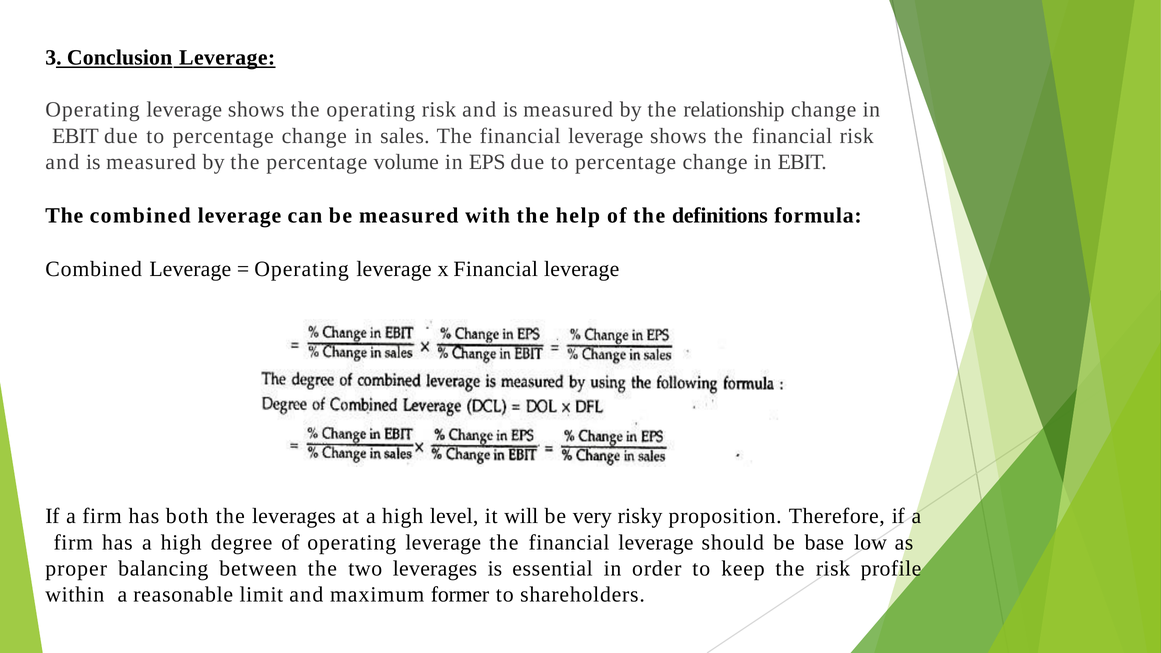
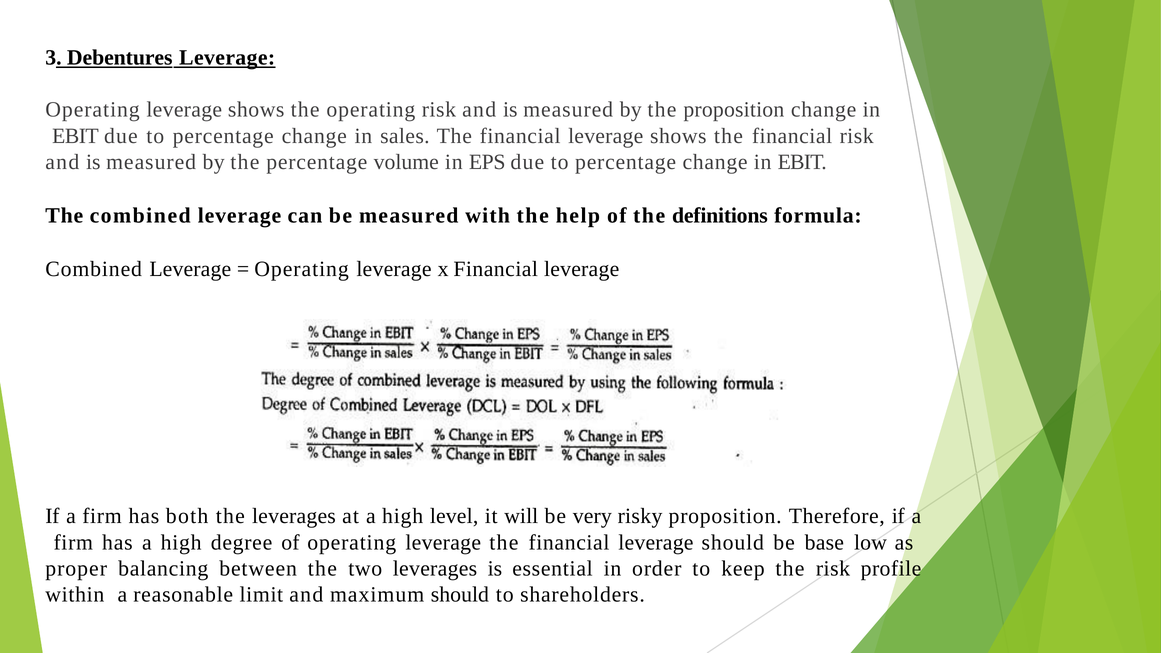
Conclusion: Conclusion -> Debentures (120, 58)
the relationship: relationship -> proposition (734, 110)
maximum former: former -> should (460, 595)
